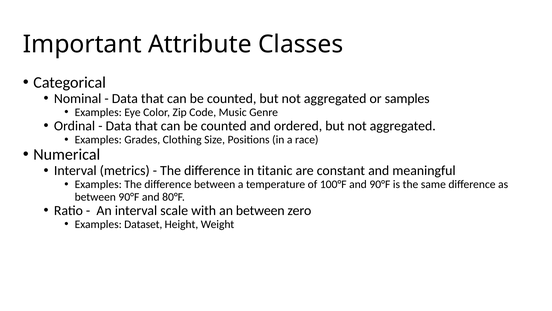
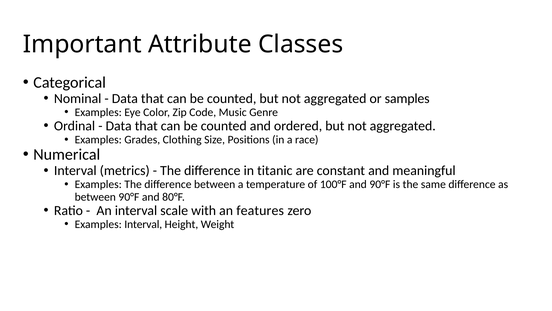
an between: between -> features (260, 210)
Examples Dataset: Dataset -> Interval (143, 224)
